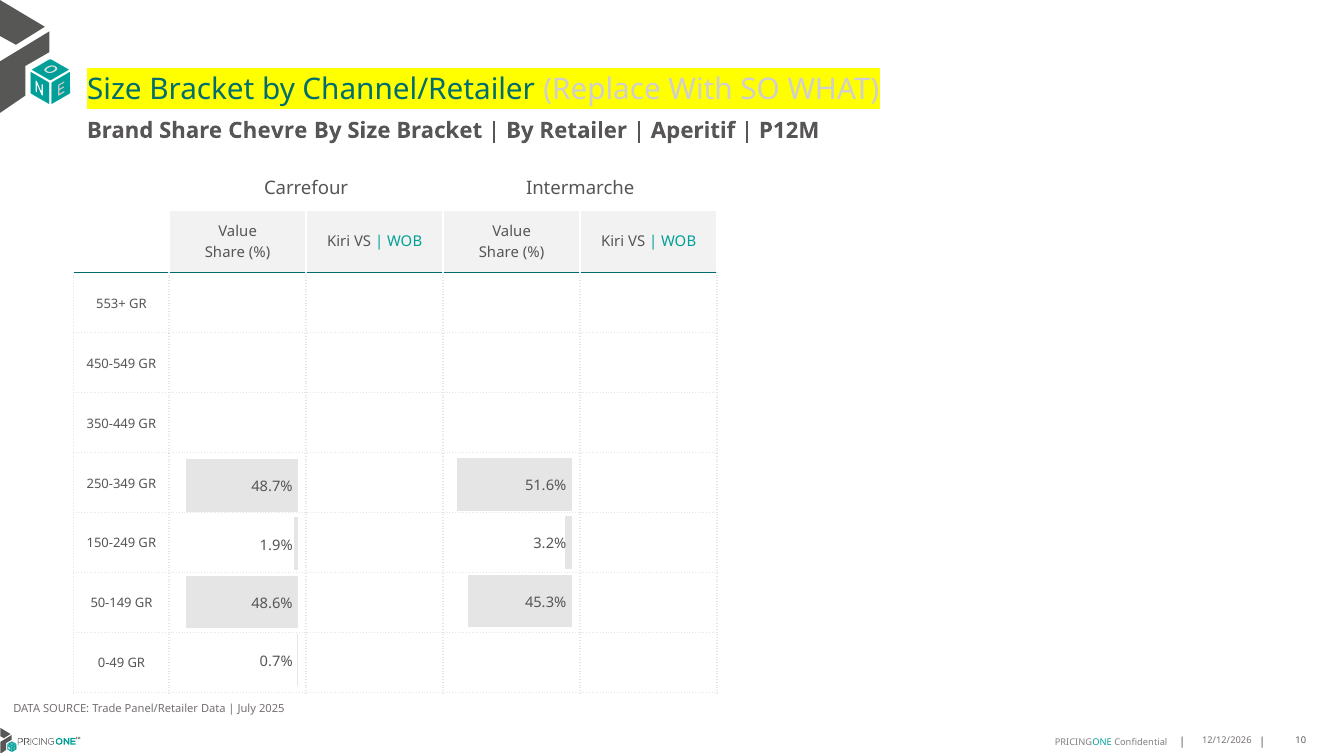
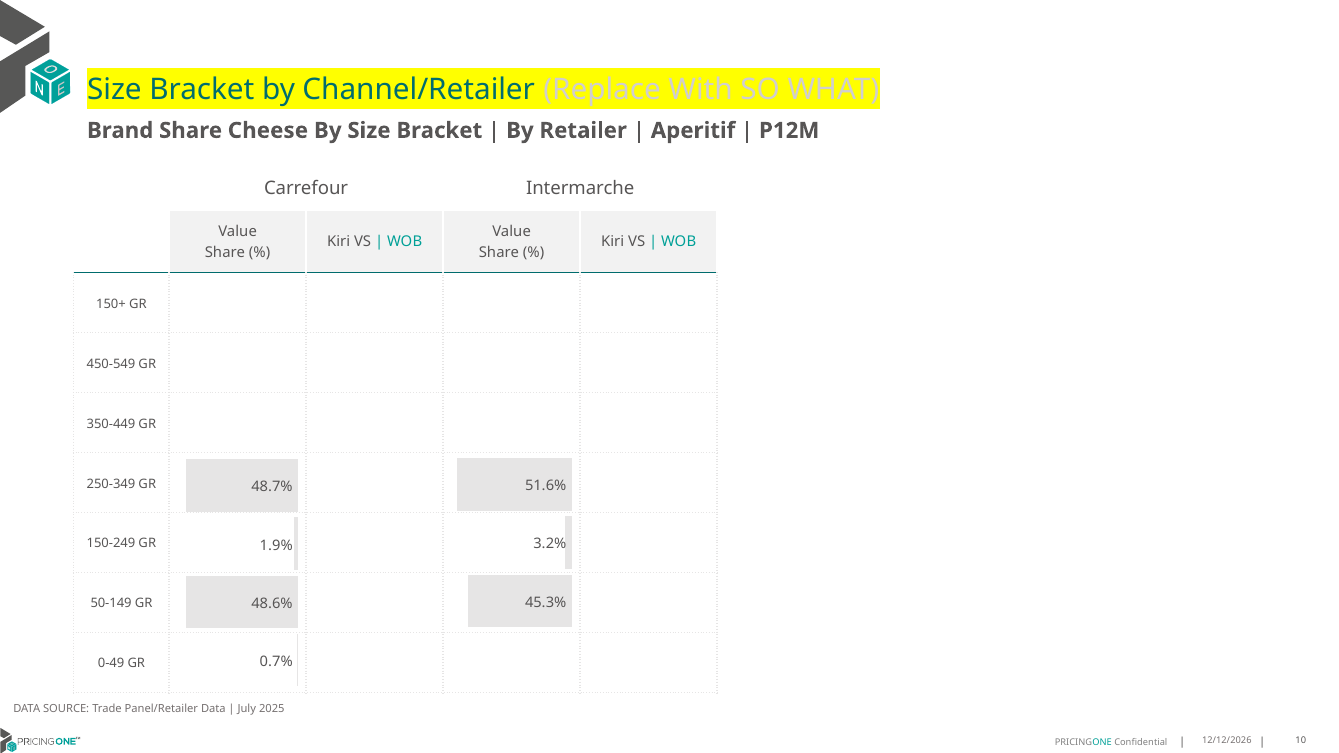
Chevre: Chevre -> Cheese (268, 131)
553+: 553+ -> 150+ (111, 304)
